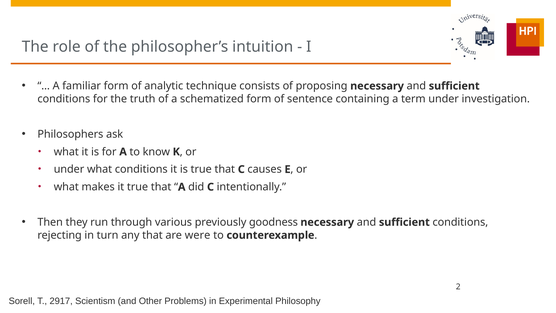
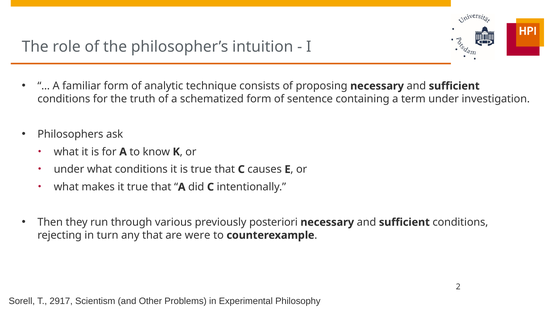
goodness: goodness -> posteriori (273, 222)
